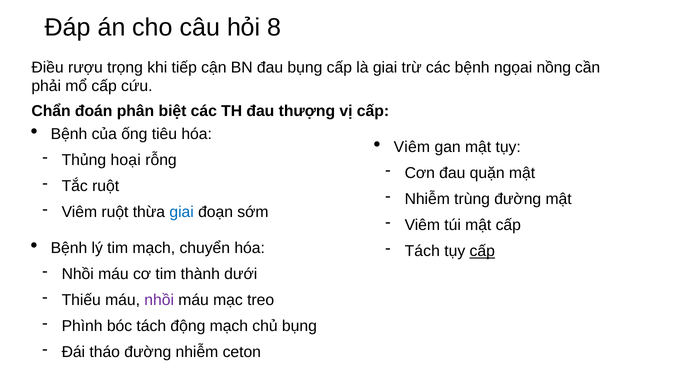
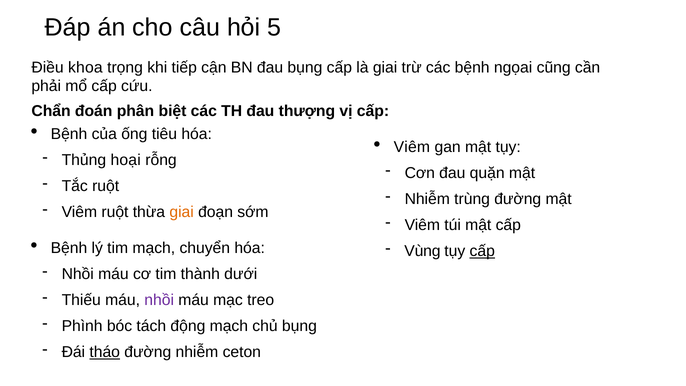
8: 8 -> 5 (274, 27)
rượu: rượu -> khoa (85, 67)
nồng: nồng -> cũng (554, 67)
giai colour: blue -> orange (182, 212)
Tách: Tách -> Vùng (422, 251)
tháo underline: none -> present (105, 352)
